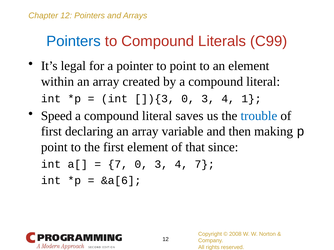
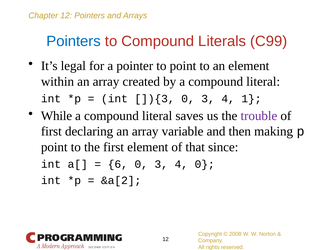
Speed: Speed -> While (56, 116)
trouble colour: blue -> purple (259, 116)
7: 7 -> 6 (118, 165)
4 7: 7 -> 0 (205, 165)
&a[6: &a[6 -> &a[2 (121, 181)
